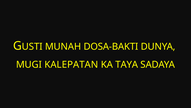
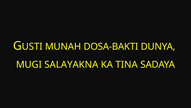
KALEPATAN: KALEPATAN -> SALAYAKNA (71, 64)
TAYA: TAYA -> TINA (127, 64)
